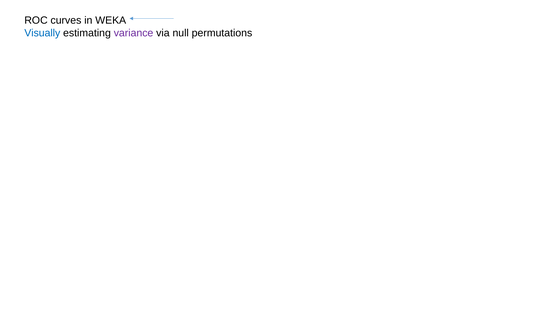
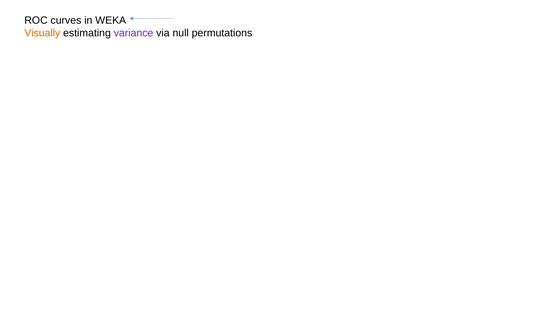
Visually colour: blue -> orange (42, 33)
